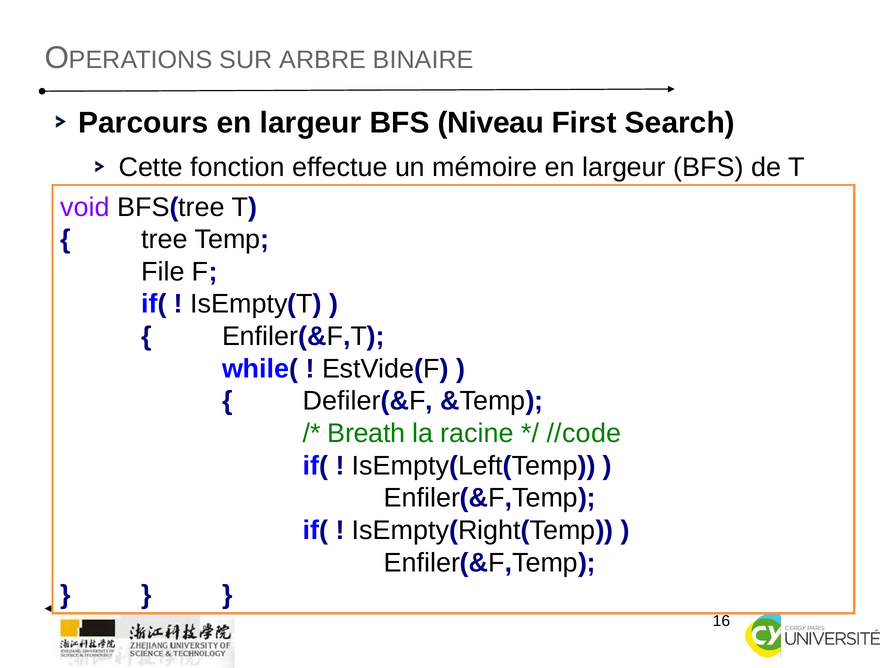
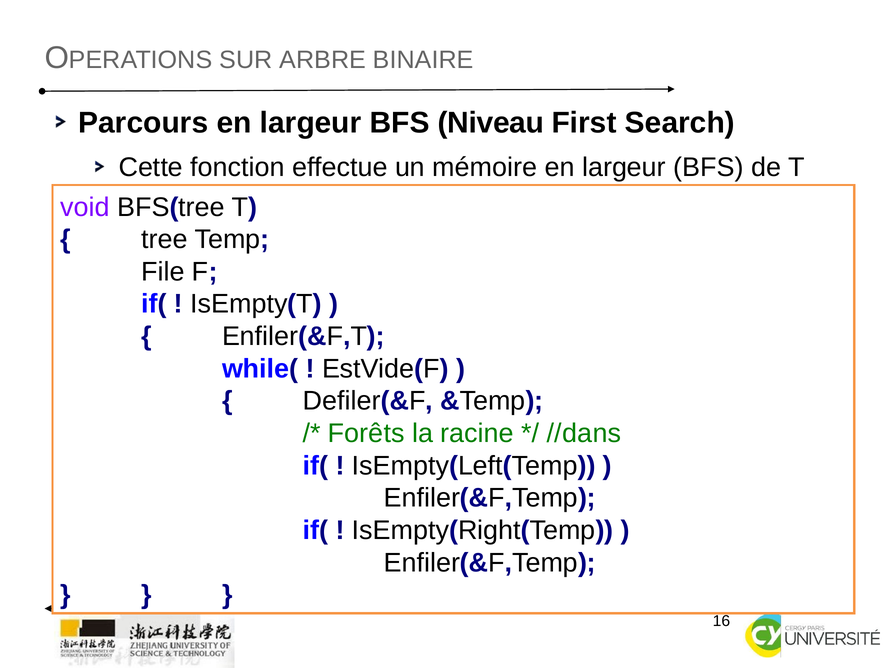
Breath: Breath -> Forêts (366, 433)
//code: //code -> //dans (584, 433)
